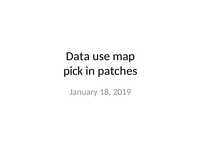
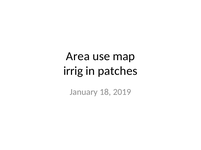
Data: Data -> Area (78, 56)
pick: pick -> irrig (73, 71)
